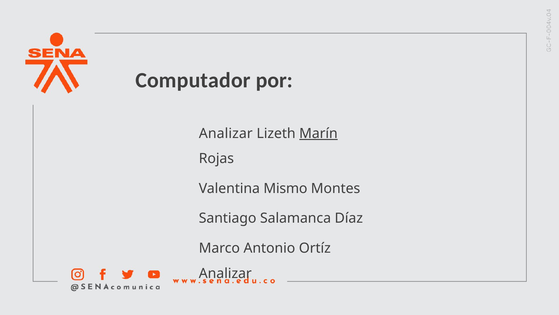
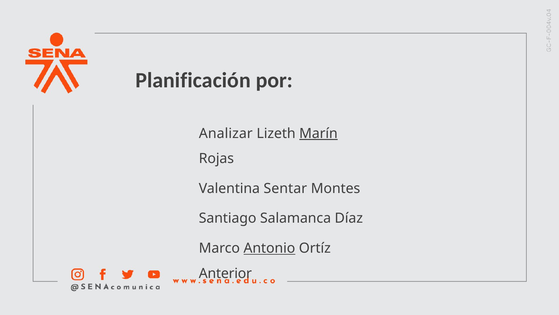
Computador: Computador -> Planificación (193, 80)
Mismo: Mismo -> Sentar (285, 188)
Antonio underline: none -> present (269, 248)
Analizar: Analizar -> Anterior (225, 273)
